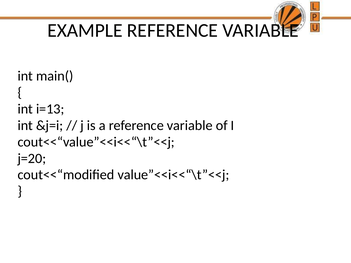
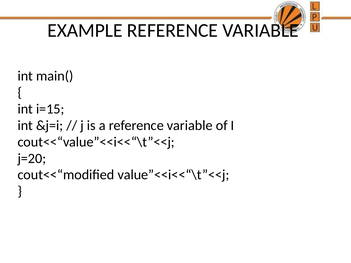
i=13: i=13 -> i=15 (50, 109)
